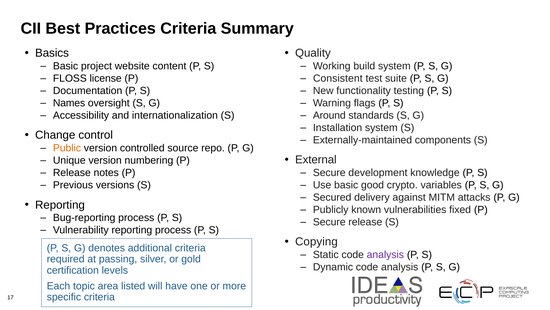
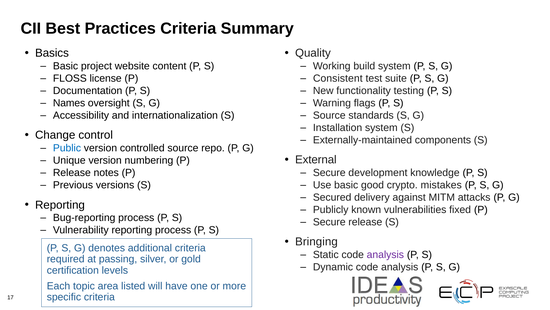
Around: Around -> Source (329, 115)
Public colour: orange -> blue (67, 148)
variables: variables -> mistakes (441, 185)
Copying: Copying -> Bringing (316, 241)
